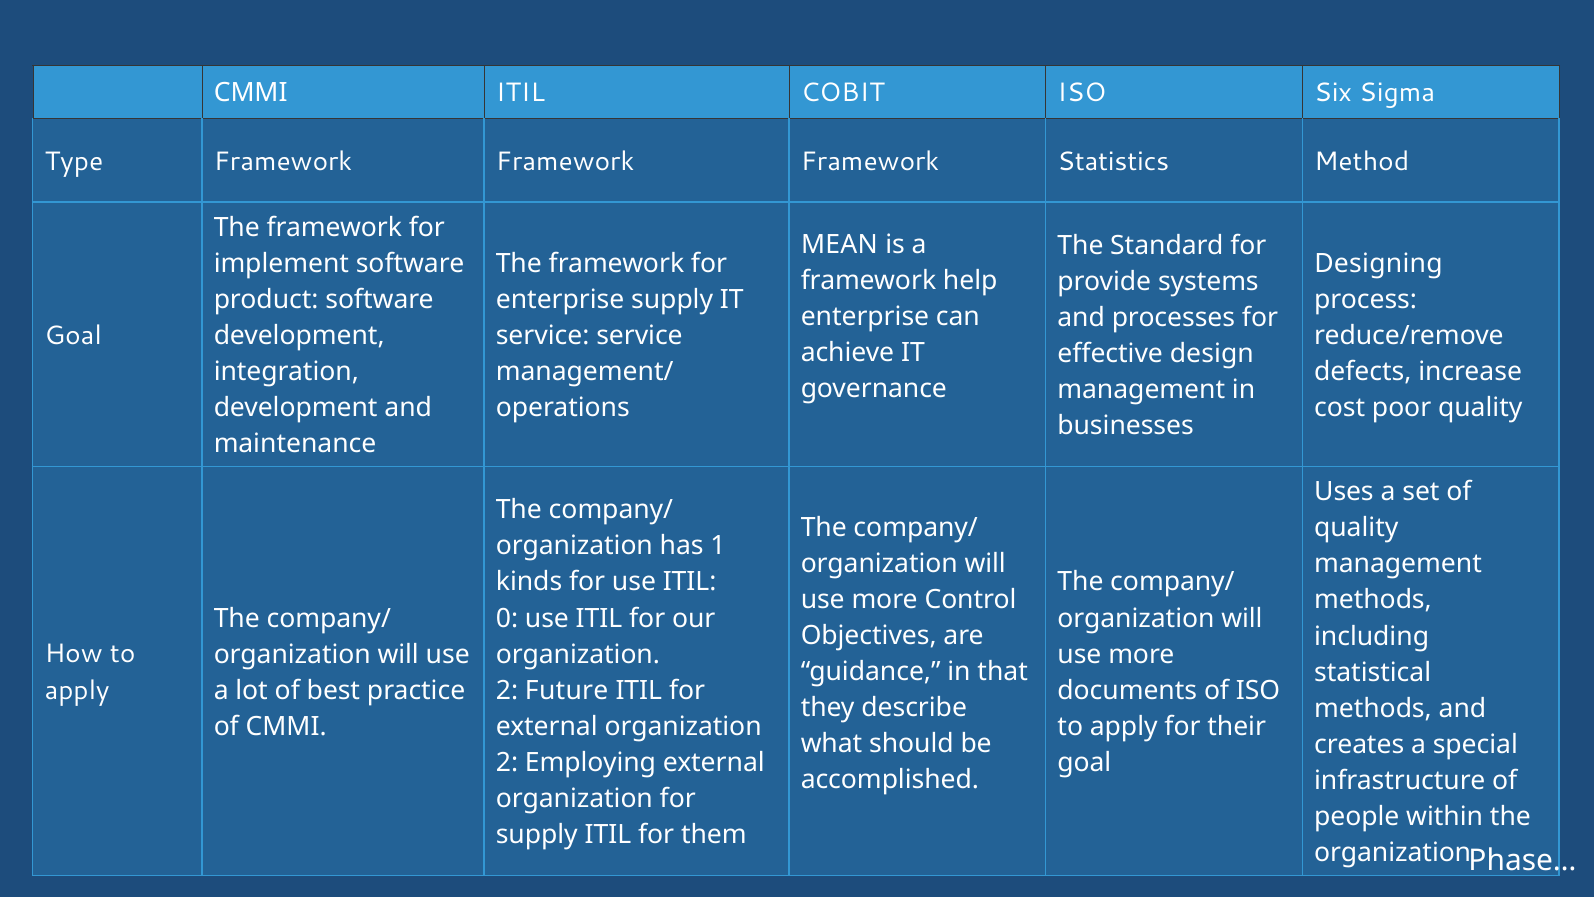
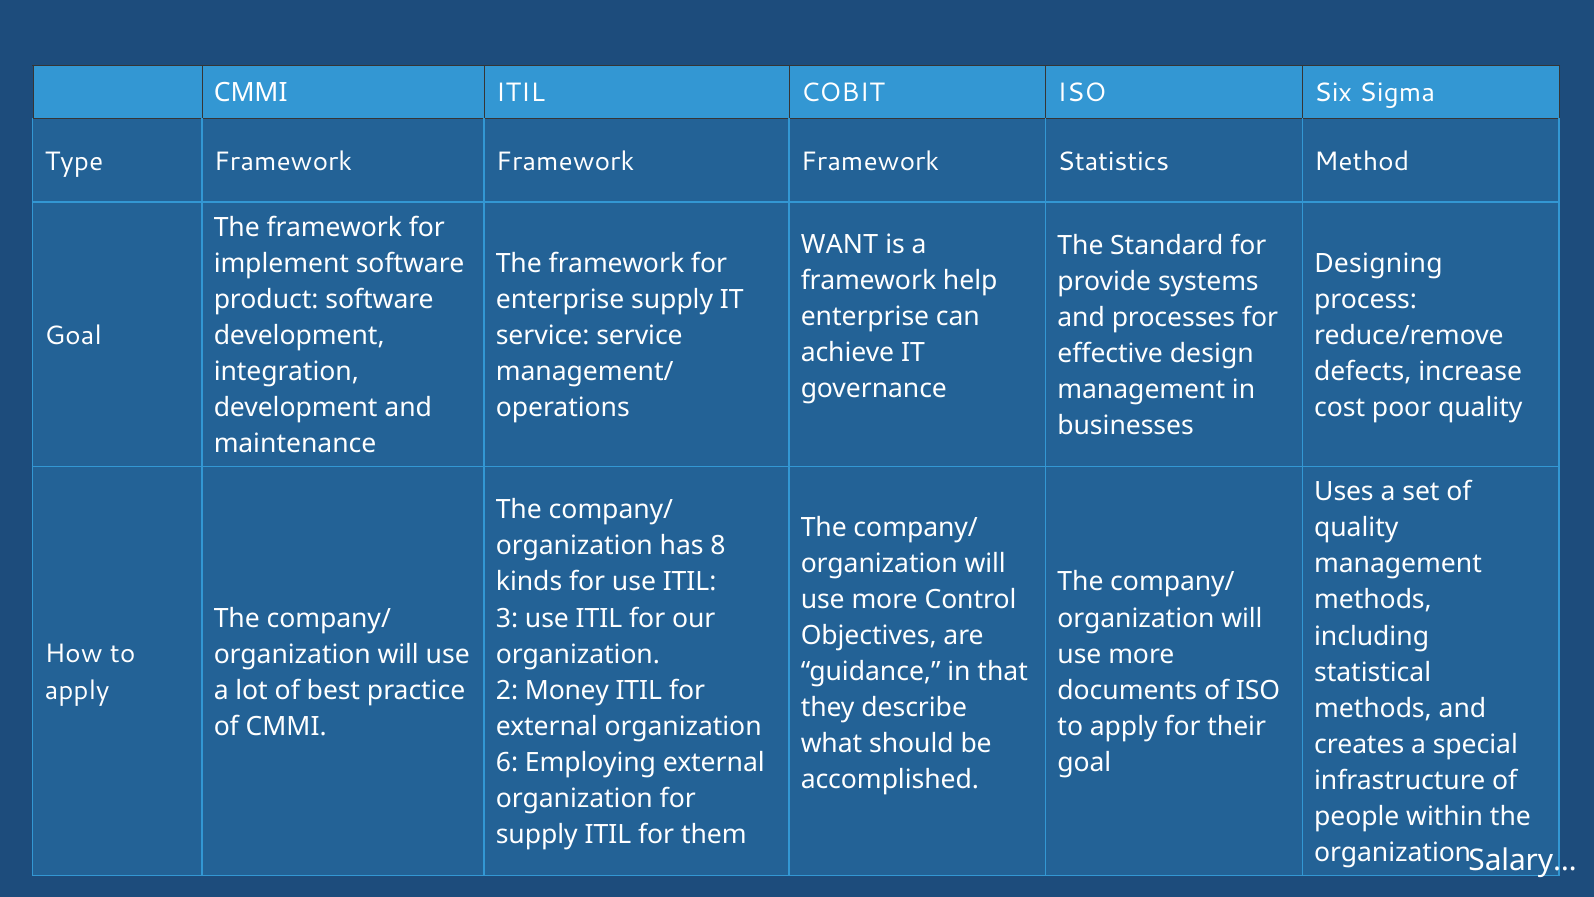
MEAN: MEAN -> WANT (839, 245)
1: 1 -> 8 (718, 546)
0: 0 -> 3 (507, 618)
Future: Future -> Money (567, 690)
2: 2 -> 6 (507, 762)
Phase…: Phase… -> Salary… (1523, 861)
